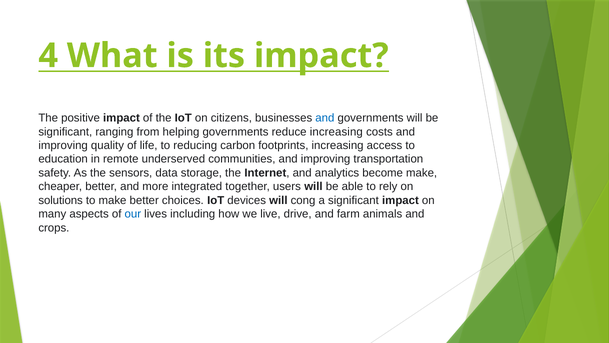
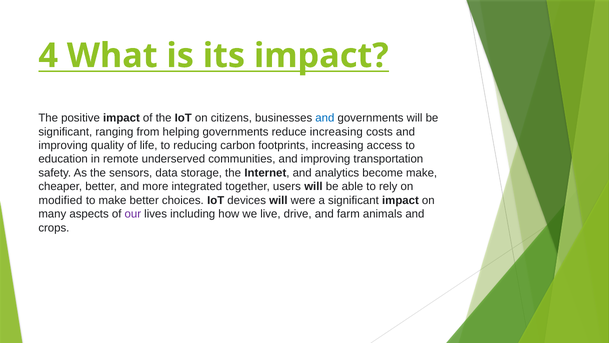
solutions: solutions -> modified (61, 200)
cong: cong -> were (303, 200)
our colour: blue -> purple (133, 214)
